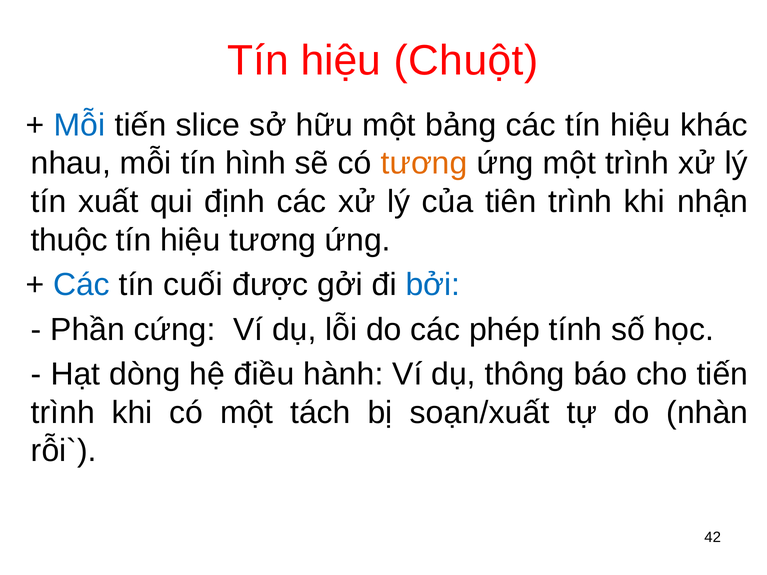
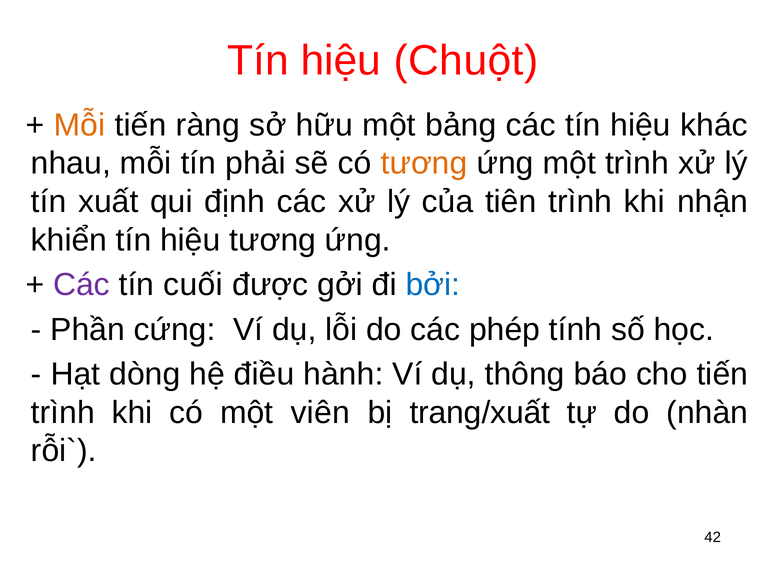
Mỗi colour: blue -> orange (80, 125)
slice: slice -> ràng (208, 125)
hình: hình -> phải (255, 163)
thuộc: thuộc -> khiển (69, 240)
Các colour: blue -> purple (81, 285)
tách: tách -> viên (320, 413)
soạn/xuất: soạn/xuất -> trang/xuất (480, 413)
